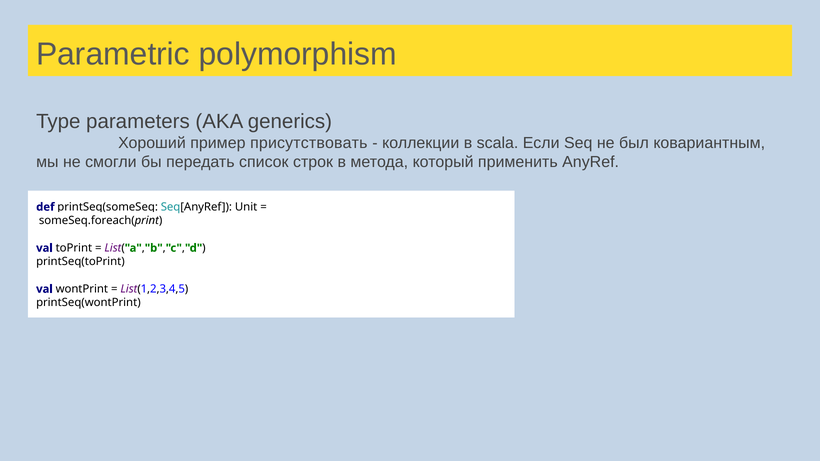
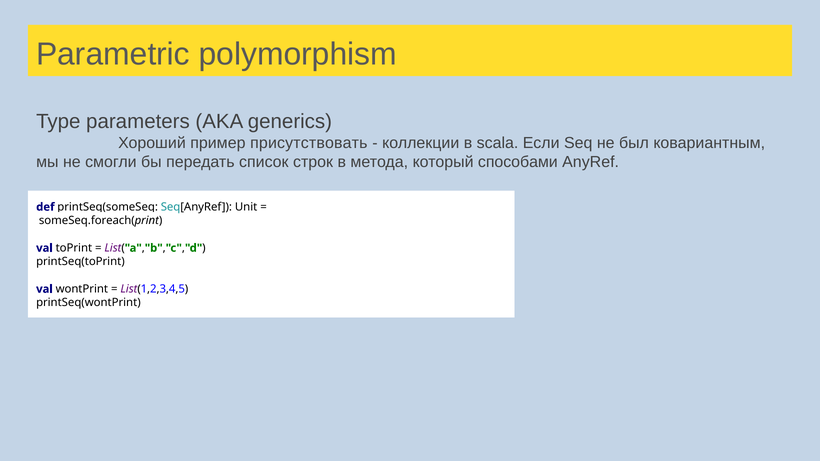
применить: применить -> способами (518, 162)
